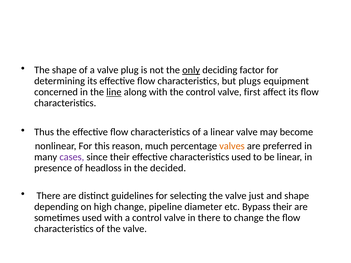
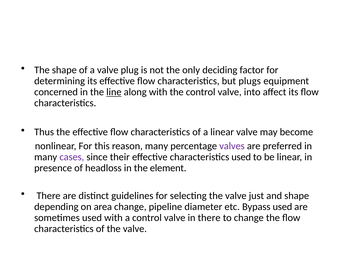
only underline: present -> none (191, 70)
first: first -> into (252, 92)
reason much: much -> many (157, 146)
valves colour: orange -> purple (232, 146)
decided: decided -> element (168, 168)
high: high -> area (103, 207)
Bypass their: their -> used (282, 207)
